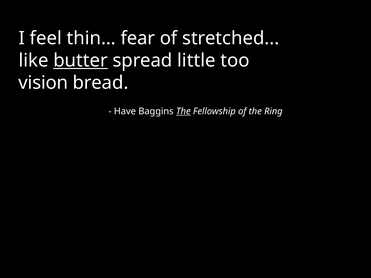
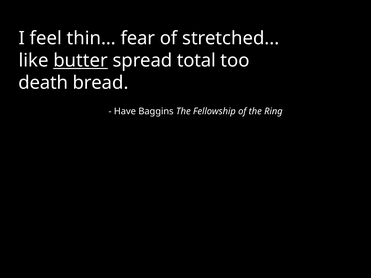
little: little -> total (196, 61)
vision: vision -> death (43, 83)
The underline: present -> none (183, 111)
